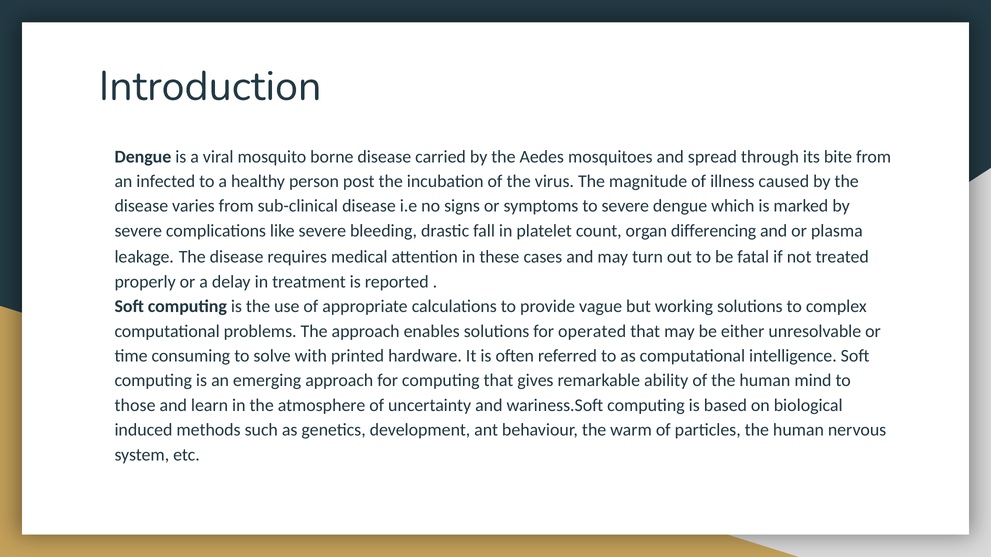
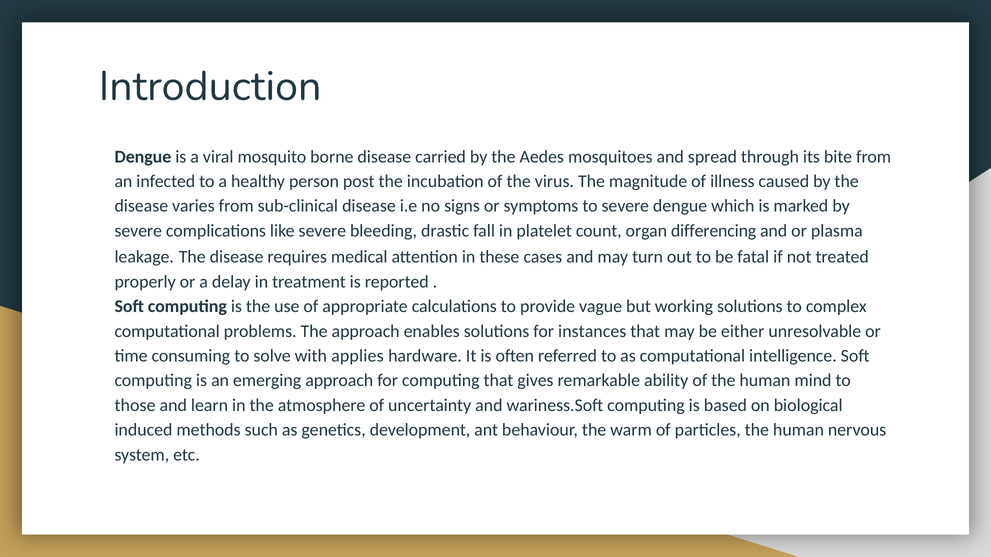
operated: operated -> instances (592, 331)
printed: printed -> applies (357, 356)
